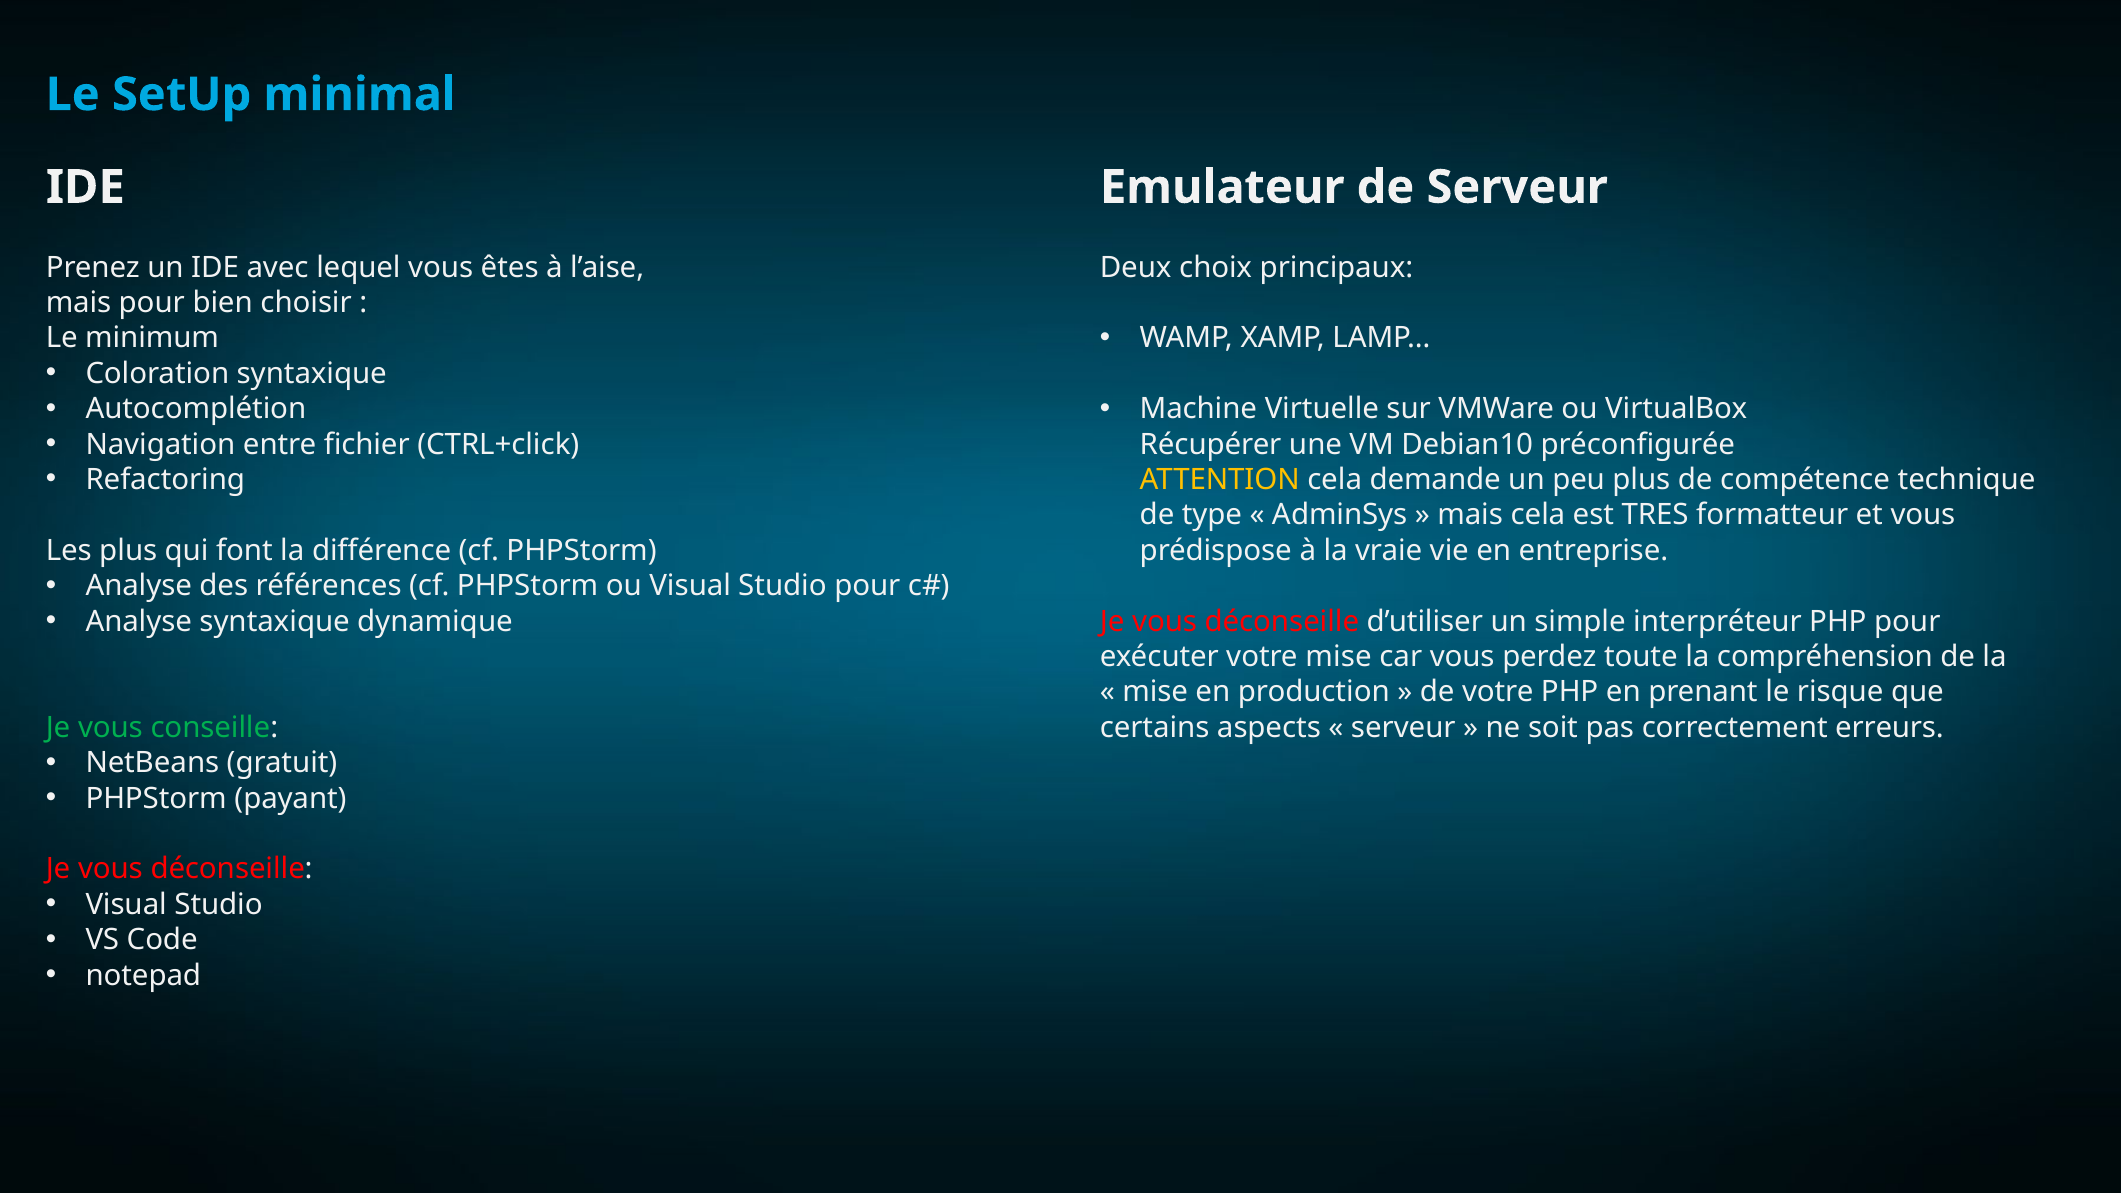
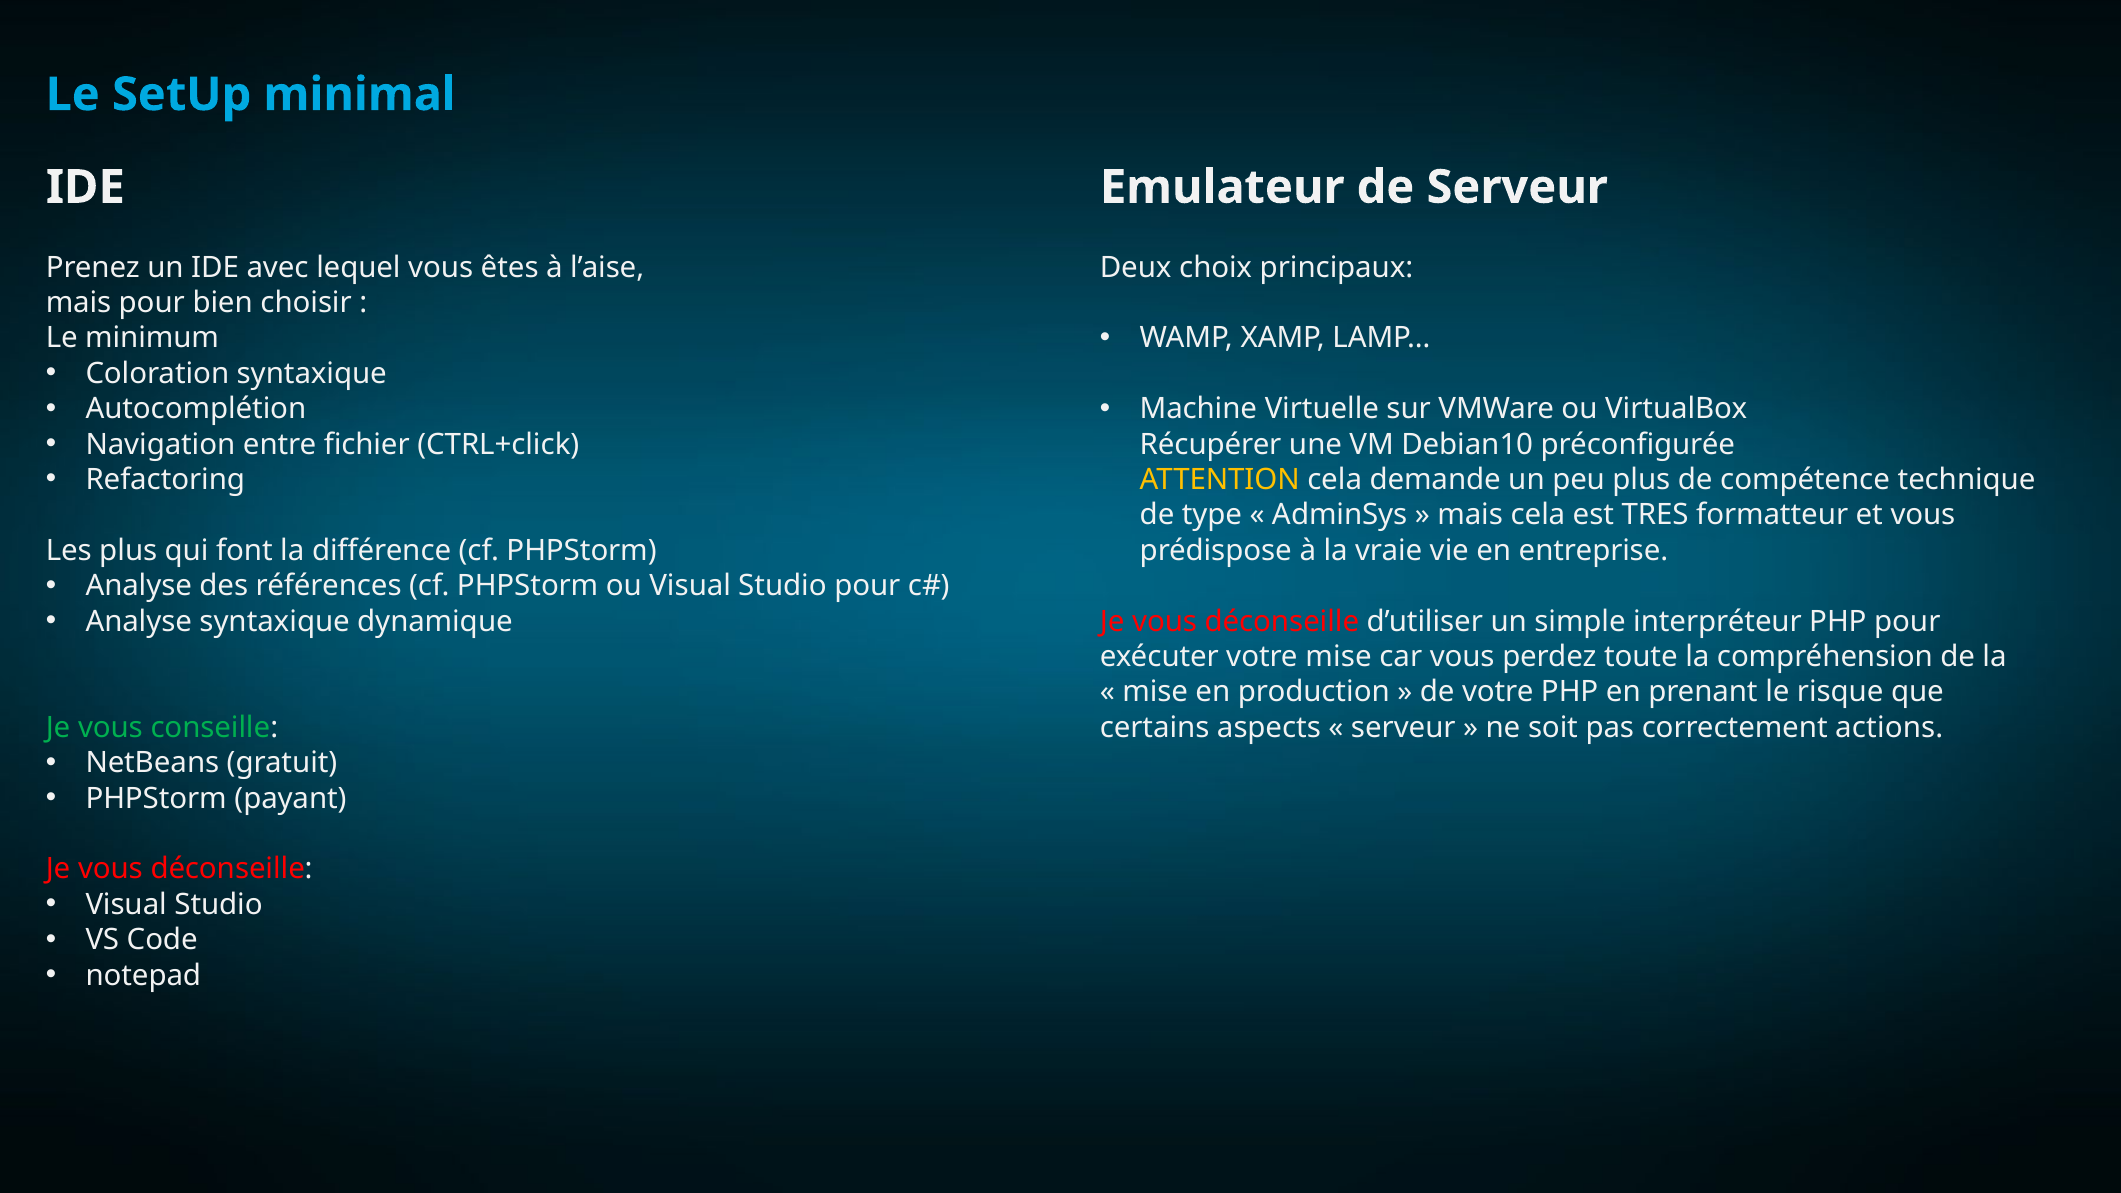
erreurs: erreurs -> actions (1889, 728)
